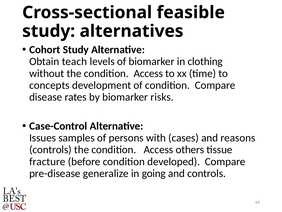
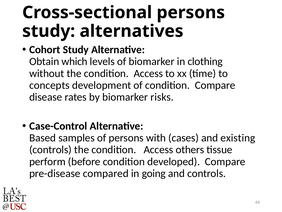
Cross-sectional feasible: feasible -> persons (191, 12)
teach: teach -> which (75, 61)
Issues: Issues -> Based (43, 138)
reasons: reasons -> existing (238, 138)
fracture: fracture -> perform (47, 161)
generalize: generalize -> compared (106, 173)
